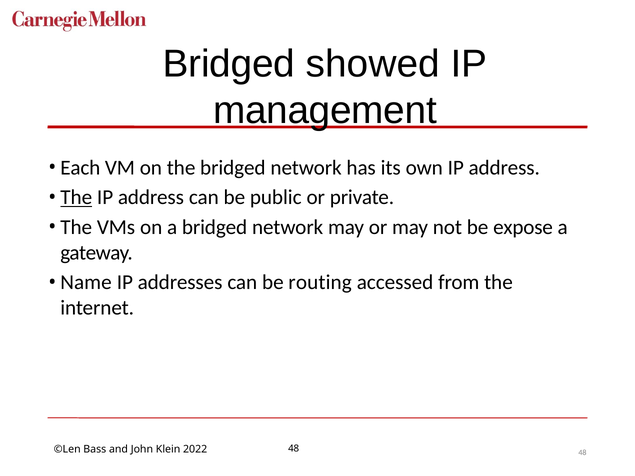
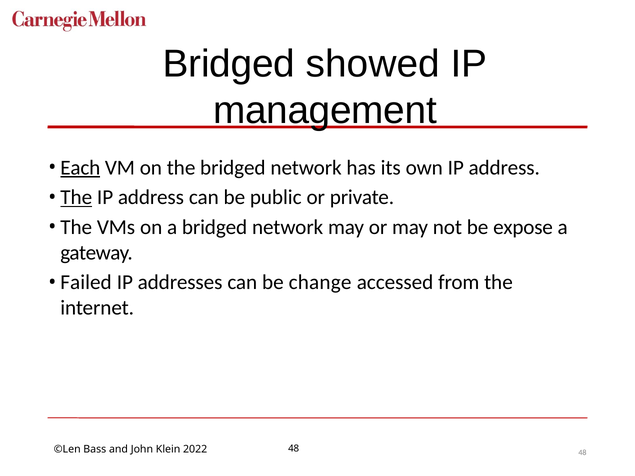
Each underline: none -> present (80, 168)
Name: Name -> Failed (86, 283)
routing: routing -> change (320, 283)
